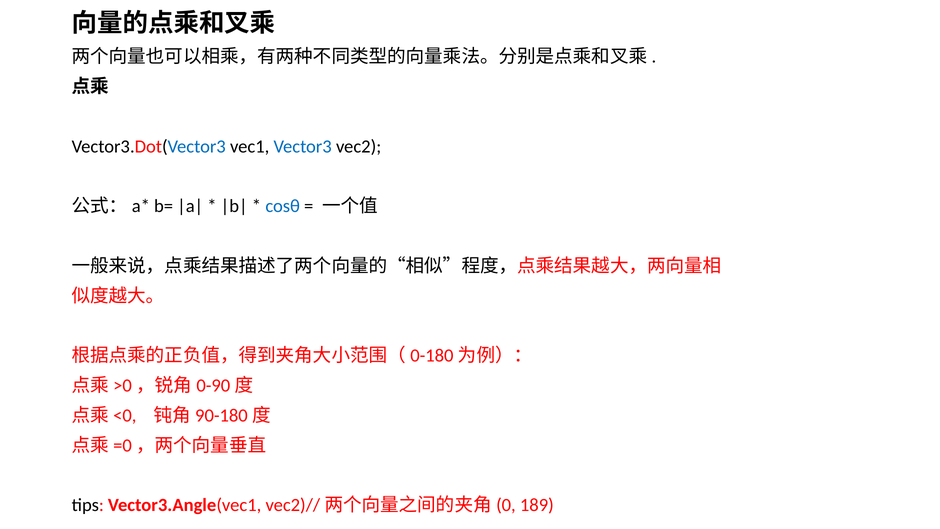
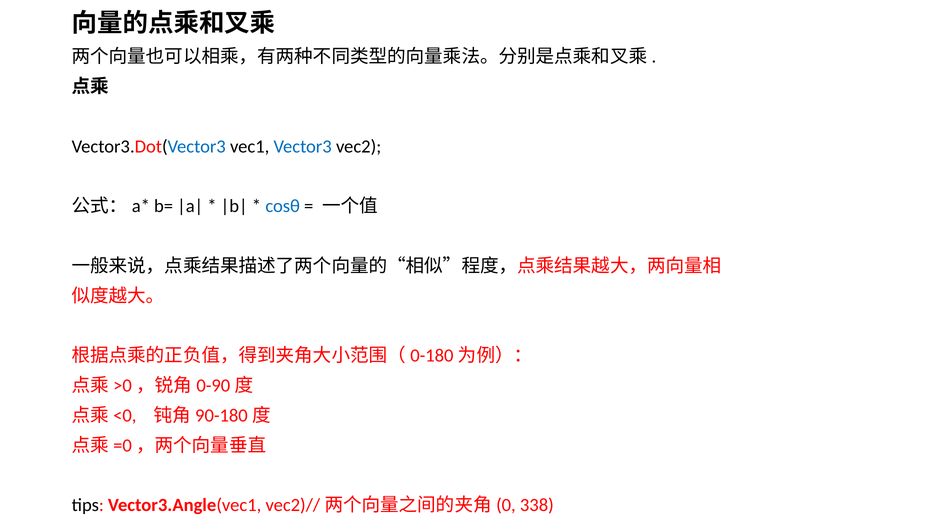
189: 189 -> 338 (537, 505)
